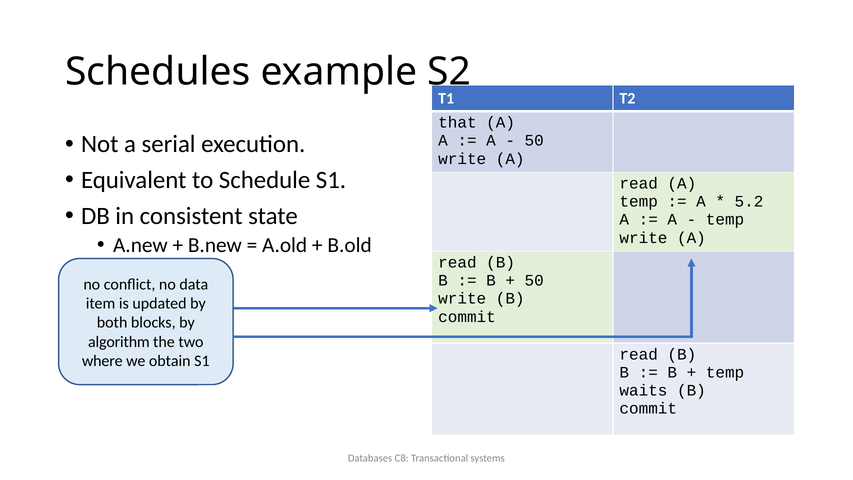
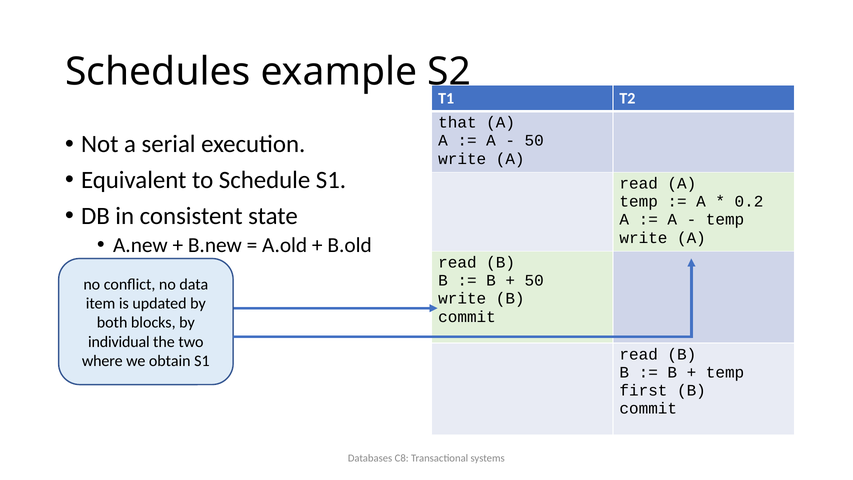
5.2: 5.2 -> 0.2 (749, 201)
algorithm: algorithm -> individual (119, 342)
waits: waits -> first (643, 390)
